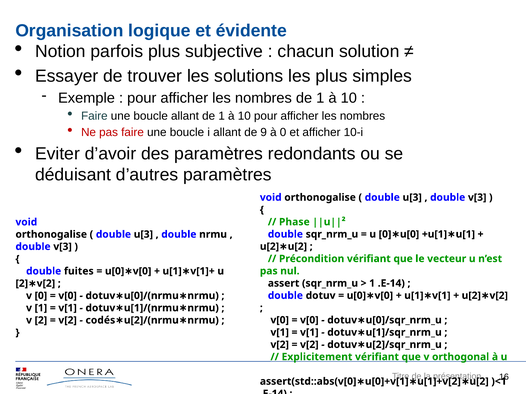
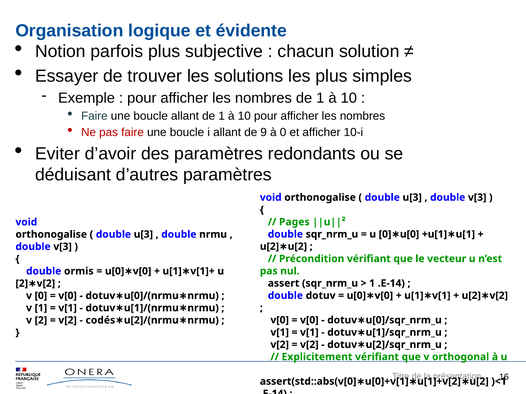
Phase: Phase -> Pages (294, 222)
fuites: fuites -> ormis (79, 271)
